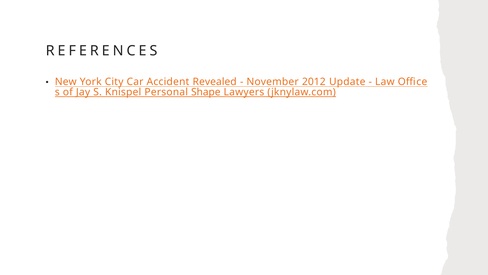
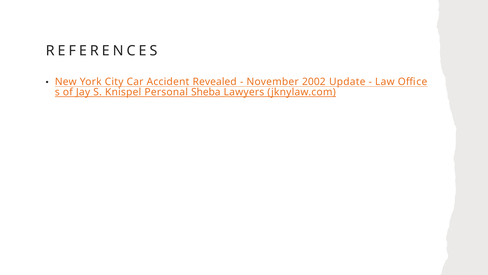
2012: 2012 -> 2002 (314, 82)
Shape: Shape -> Sheba (206, 92)
